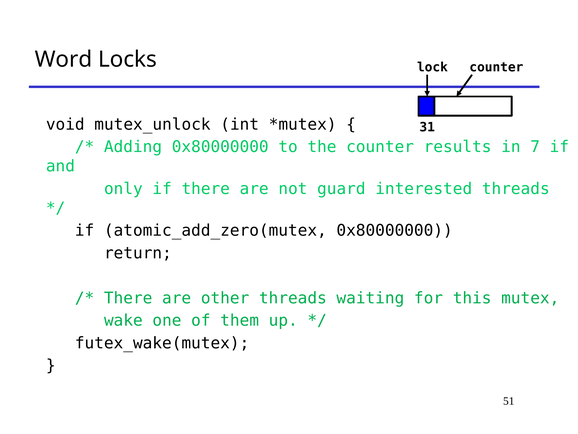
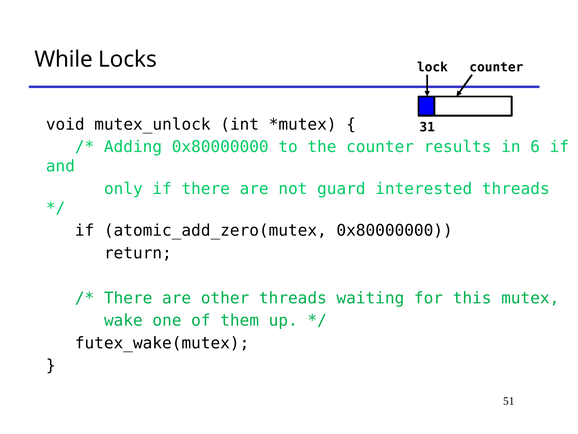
Word: Word -> While (64, 59)
7: 7 -> 6 (535, 147)
